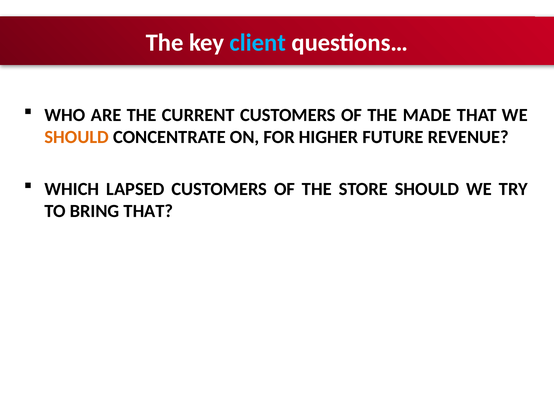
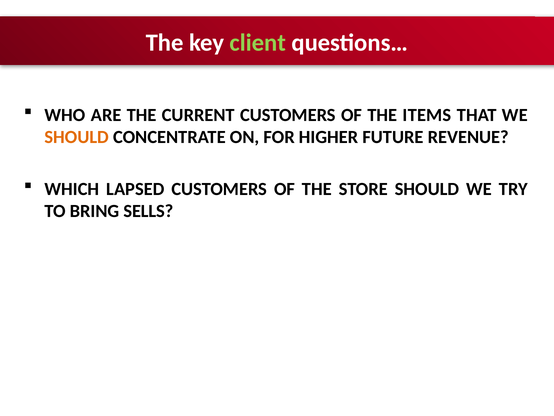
client colour: light blue -> light green (258, 42)
MADE: MADE -> ITEMS (427, 115)
BRING THAT: THAT -> SELLS (148, 211)
